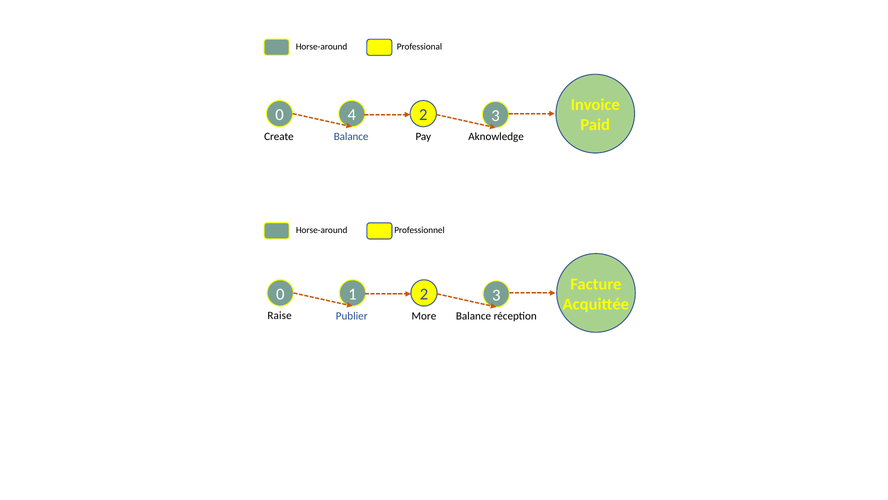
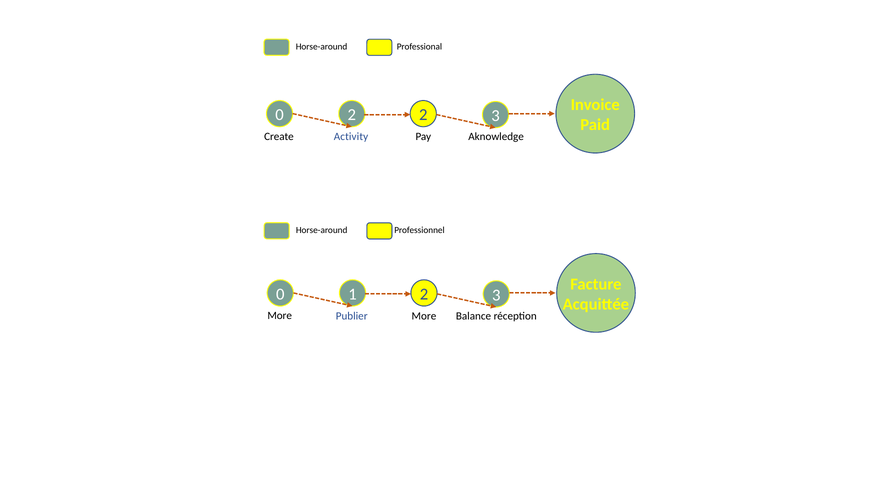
0 4: 4 -> 2 (352, 115)
Create Balance: Balance -> Activity (351, 136)
Raise: Raise -> More (280, 315)
